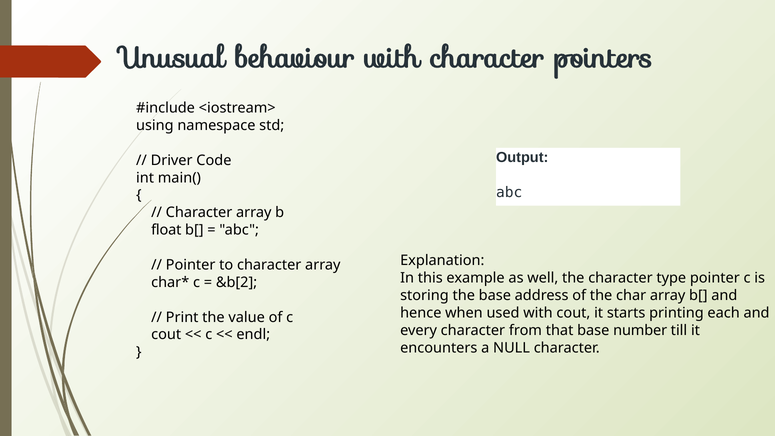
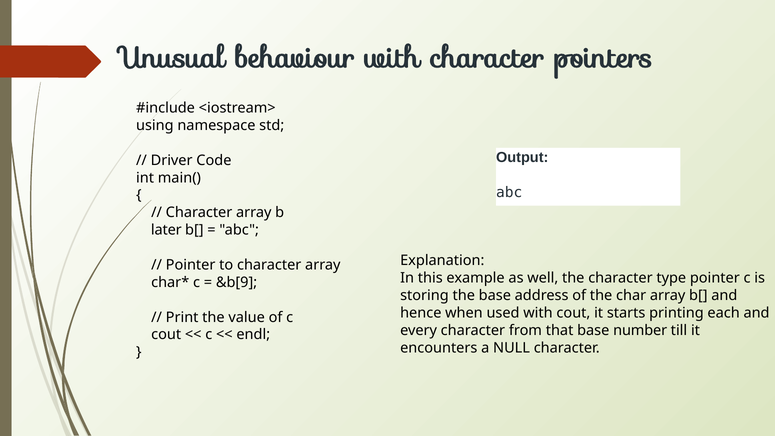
float: float -> later (166, 230)
&b[2: &b[2 -> &b[9 (237, 282)
